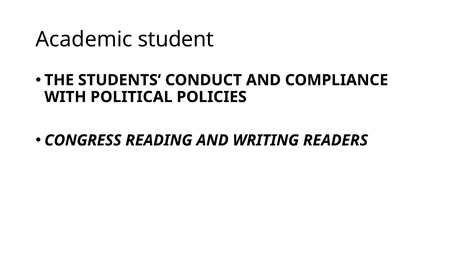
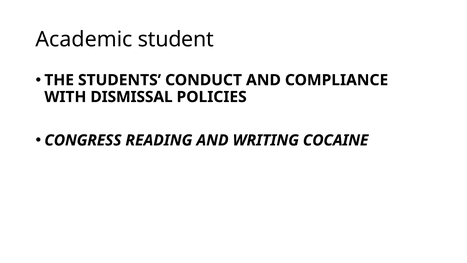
POLITICAL: POLITICAL -> DISMISSAL (132, 97)
READERS: READERS -> COCAINE (336, 140)
